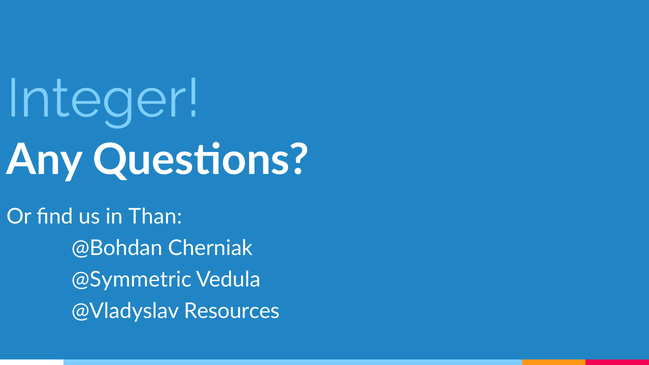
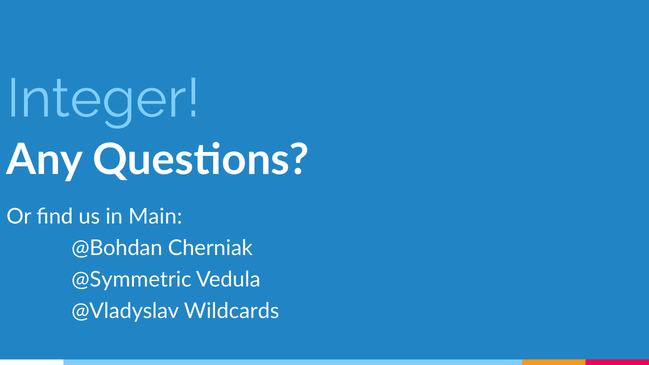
Than: Than -> Main (155, 217)
Resources: Resources -> Wildcards (232, 311)
